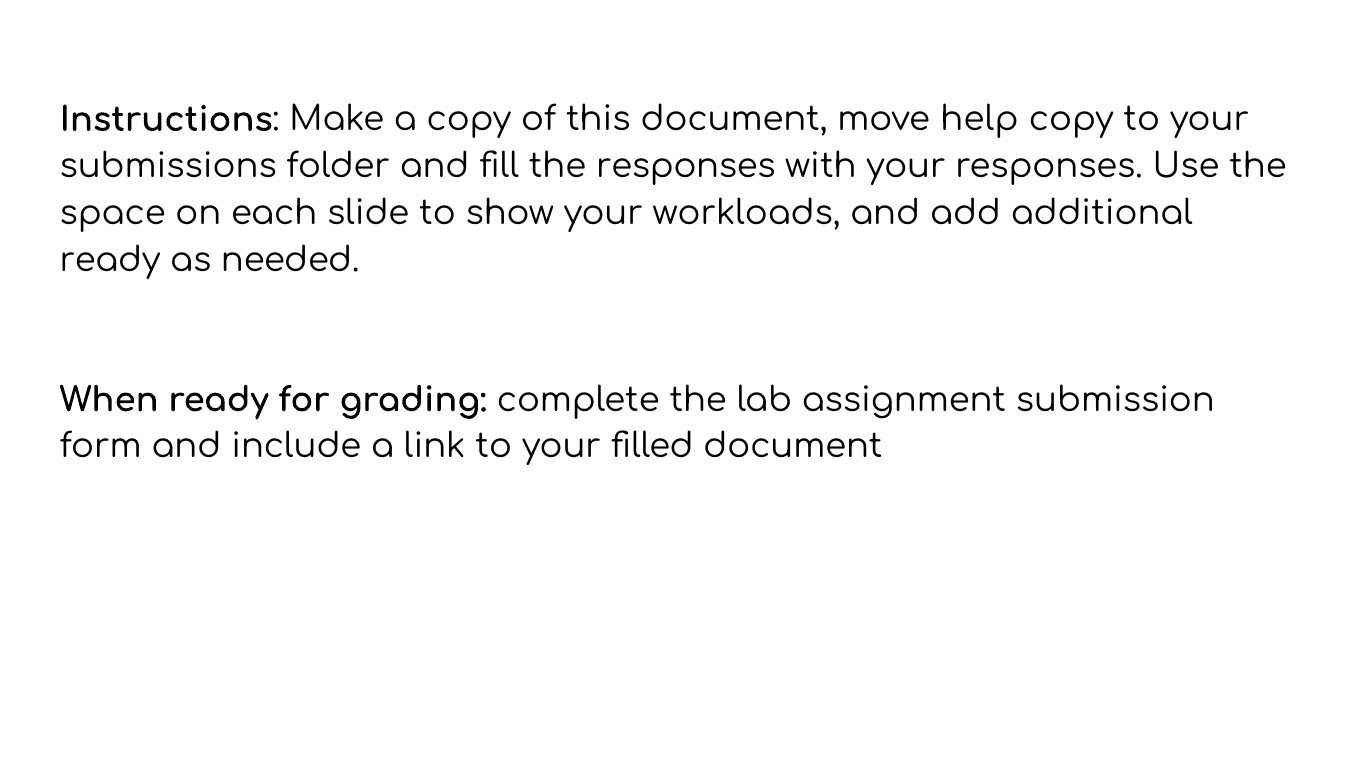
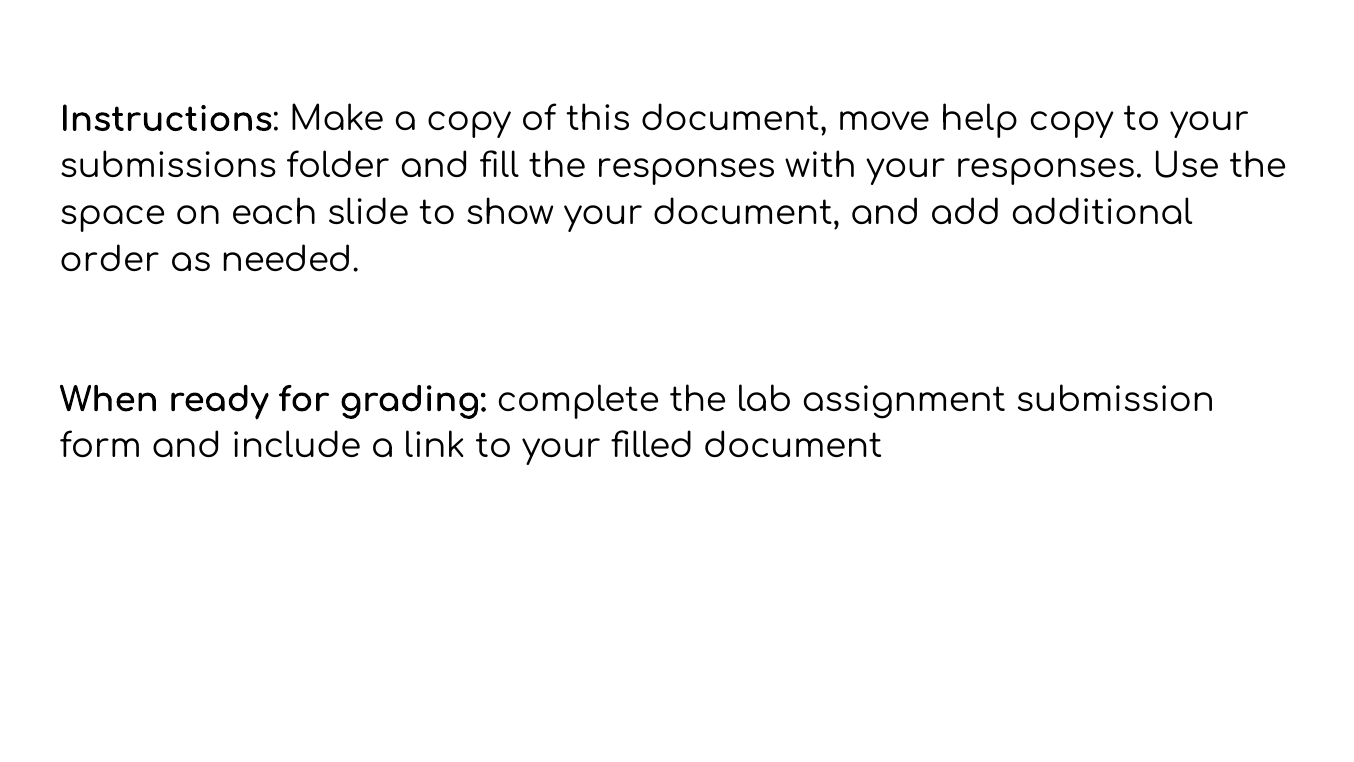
your workloads: workloads -> document (747, 213)
ready: ready -> order (110, 260)
